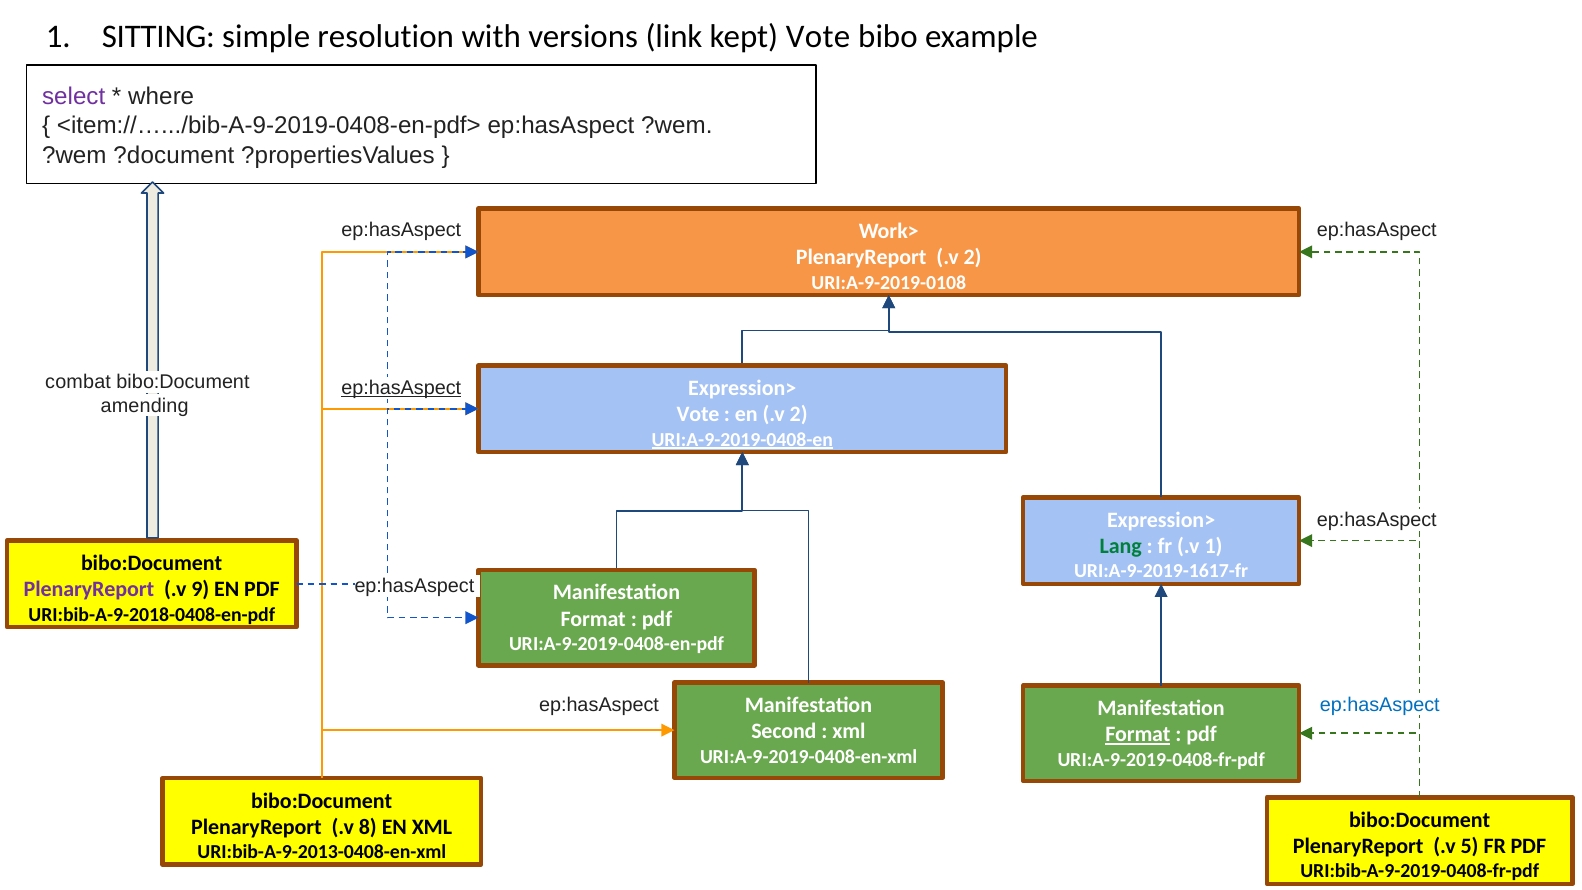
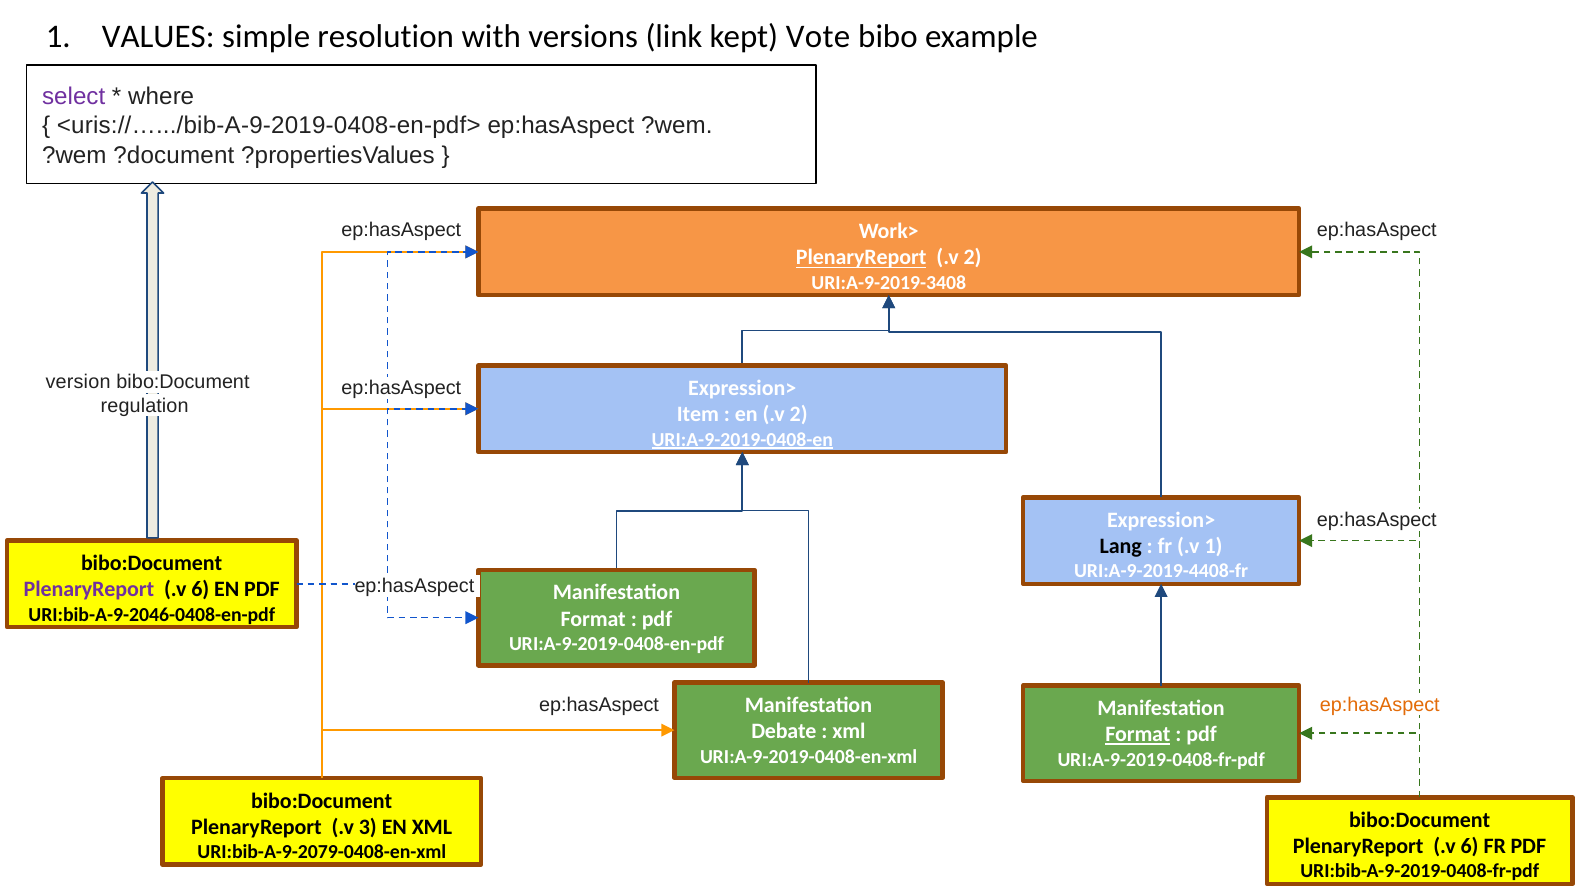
SITTING: SITTING -> VALUES (158, 36)
<item://….../bib-A-9-2019-0408-en-pdf>: <item://….../bib-A-9-2019-0408-en-pdf> -> <uris://….../bib-A-9-2019-0408-en-pdf> (269, 126)
PlenaryReport underline: none -> present (861, 258)
URI:A-9-2019-0108: URI:A-9-2019-0108 -> URI:A-9-2019-3408 (889, 283)
combat: combat -> version (78, 382)
ep:hasAspect underline: present -> none (401, 388)
amending: amending -> regulation (145, 406)
Vote: Vote -> Item (698, 415)
Lang colour: green -> black (1121, 546)
URI:A-9-2019-1617-fr: URI:A-9-2019-1617-fr -> URI:A-9-2019-4408-fr (1161, 571)
9: 9 -> 6 (200, 590)
URI:bib-A-9-2018-0408-en-pdf: URI:bib-A-9-2018-0408-en-pdf -> URI:bib-A-9-2046-0408-en-pdf (152, 615)
ep:hasAspect colour: blue -> orange (1380, 705)
Second: Second -> Debate (784, 731)
8: 8 -> 3 (368, 827)
5: 5 -> 6 (1470, 846)
URI:bib-A-9-2013-0408-en-xml: URI:bib-A-9-2013-0408-en-xml -> URI:bib-A-9-2079-0408-en-xml (322, 852)
